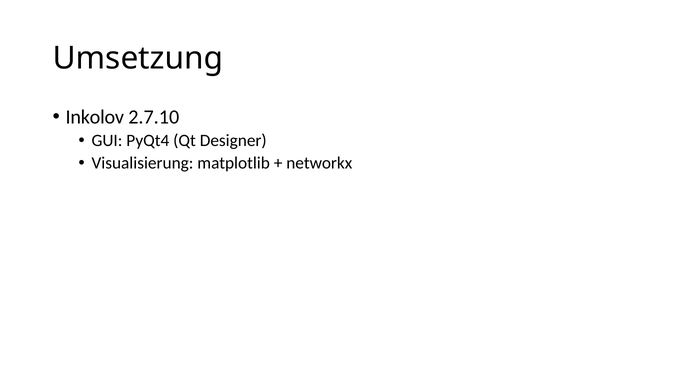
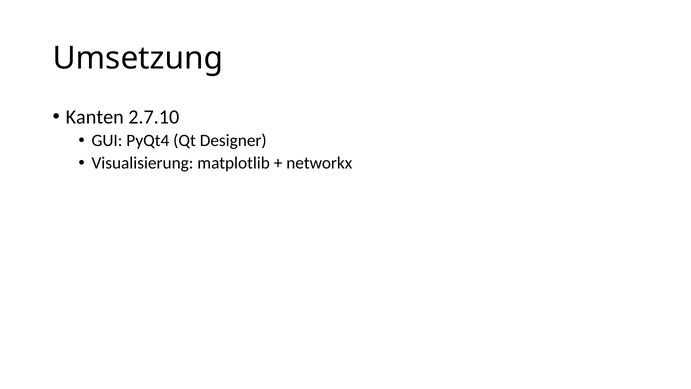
Inkolov: Inkolov -> Kanten (95, 117)
